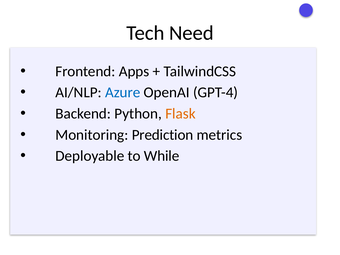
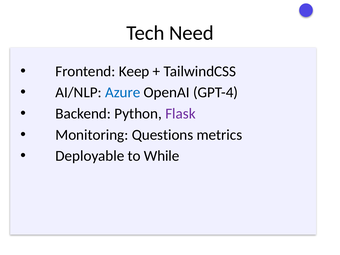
Apps: Apps -> Keep (134, 71)
Flask colour: orange -> purple (181, 114)
Prediction: Prediction -> Questions (163, 135)
